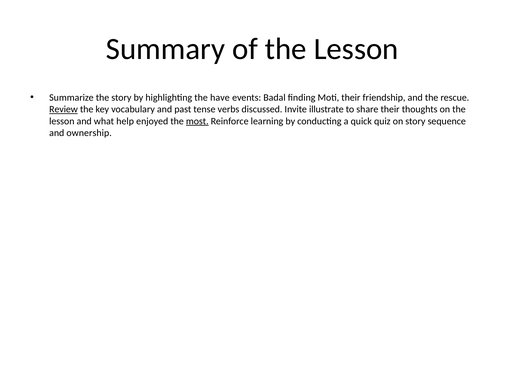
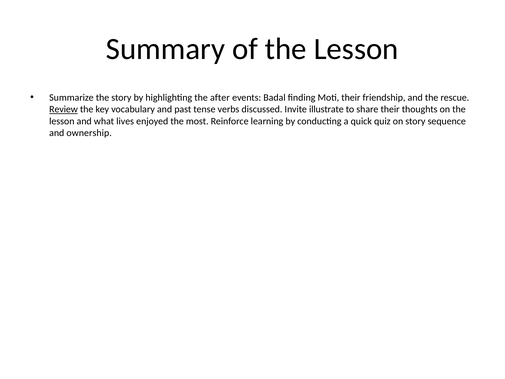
have: have -> after (220, 97)
help: help -> lives (125, 121)
most underline: present -> none (197, 121)
